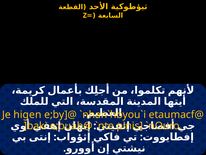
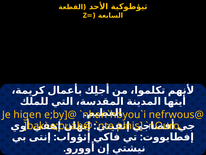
etaumacf@: etaumacf@ -> nefrwous@ (176, 114)
